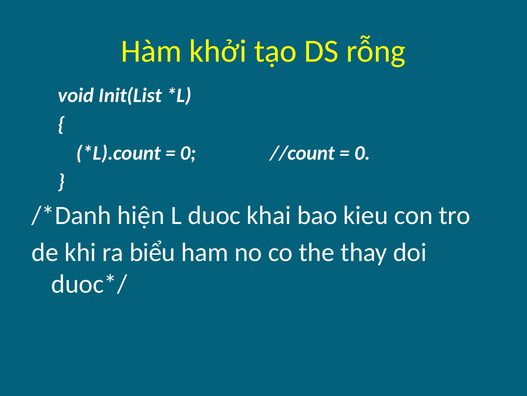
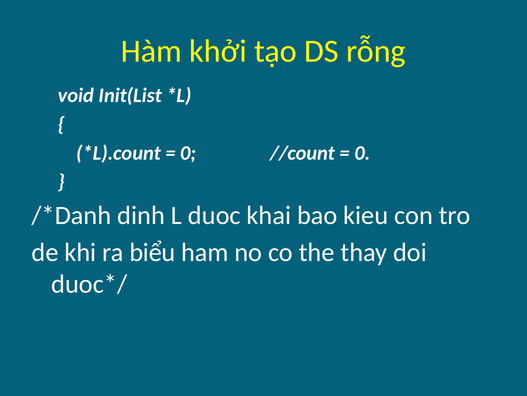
hiện: hiện -> dinh (141, 215)
